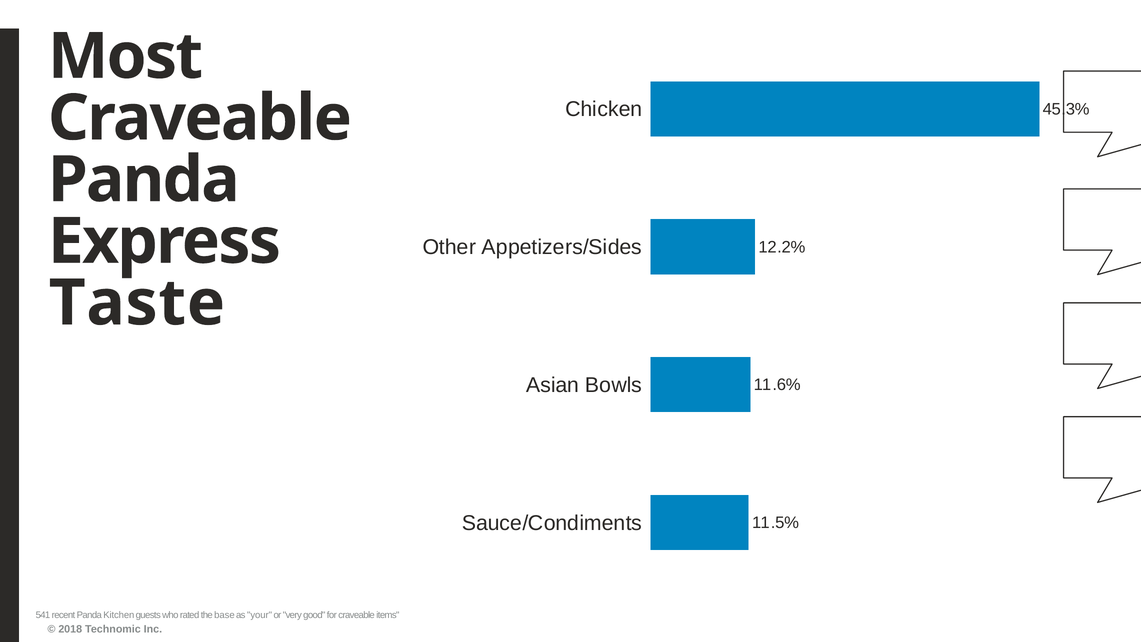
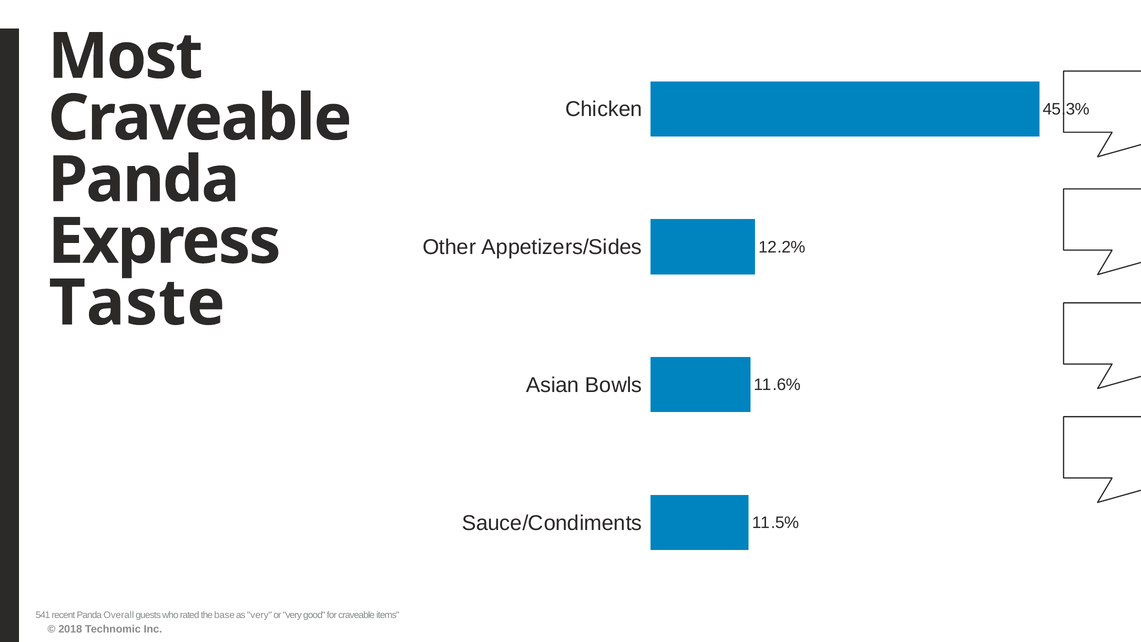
Kitchen: Kitchen -> Overall (119, 615)
as your: your -> very (260, 615)
